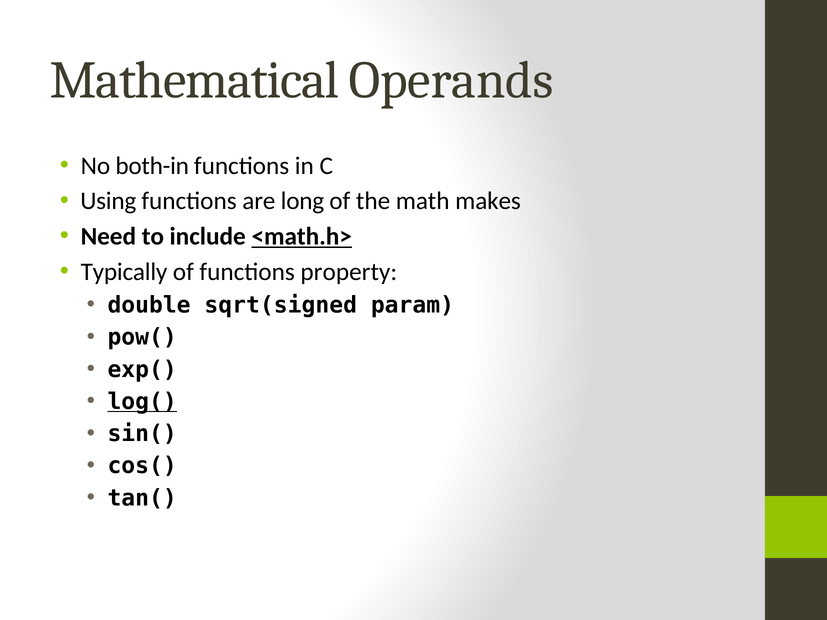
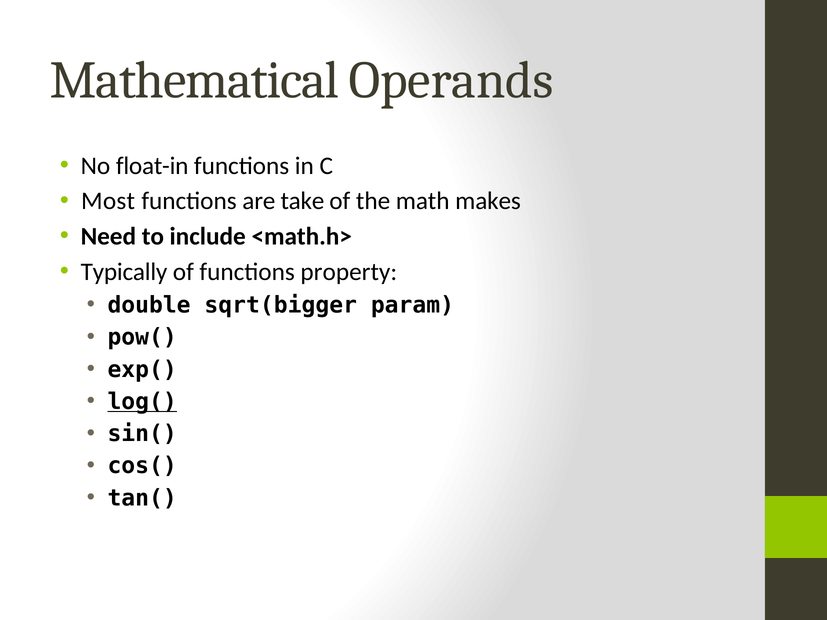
both-in: both-in -> float-in (152, 166)
Using: Using -> Most (108, 201)
long: long -> take (302, 201)
<math.h> underline: present -> none (302, 237)
sqrt(signed: sqrt(signed -> sqrt(bigger (281, 305)
